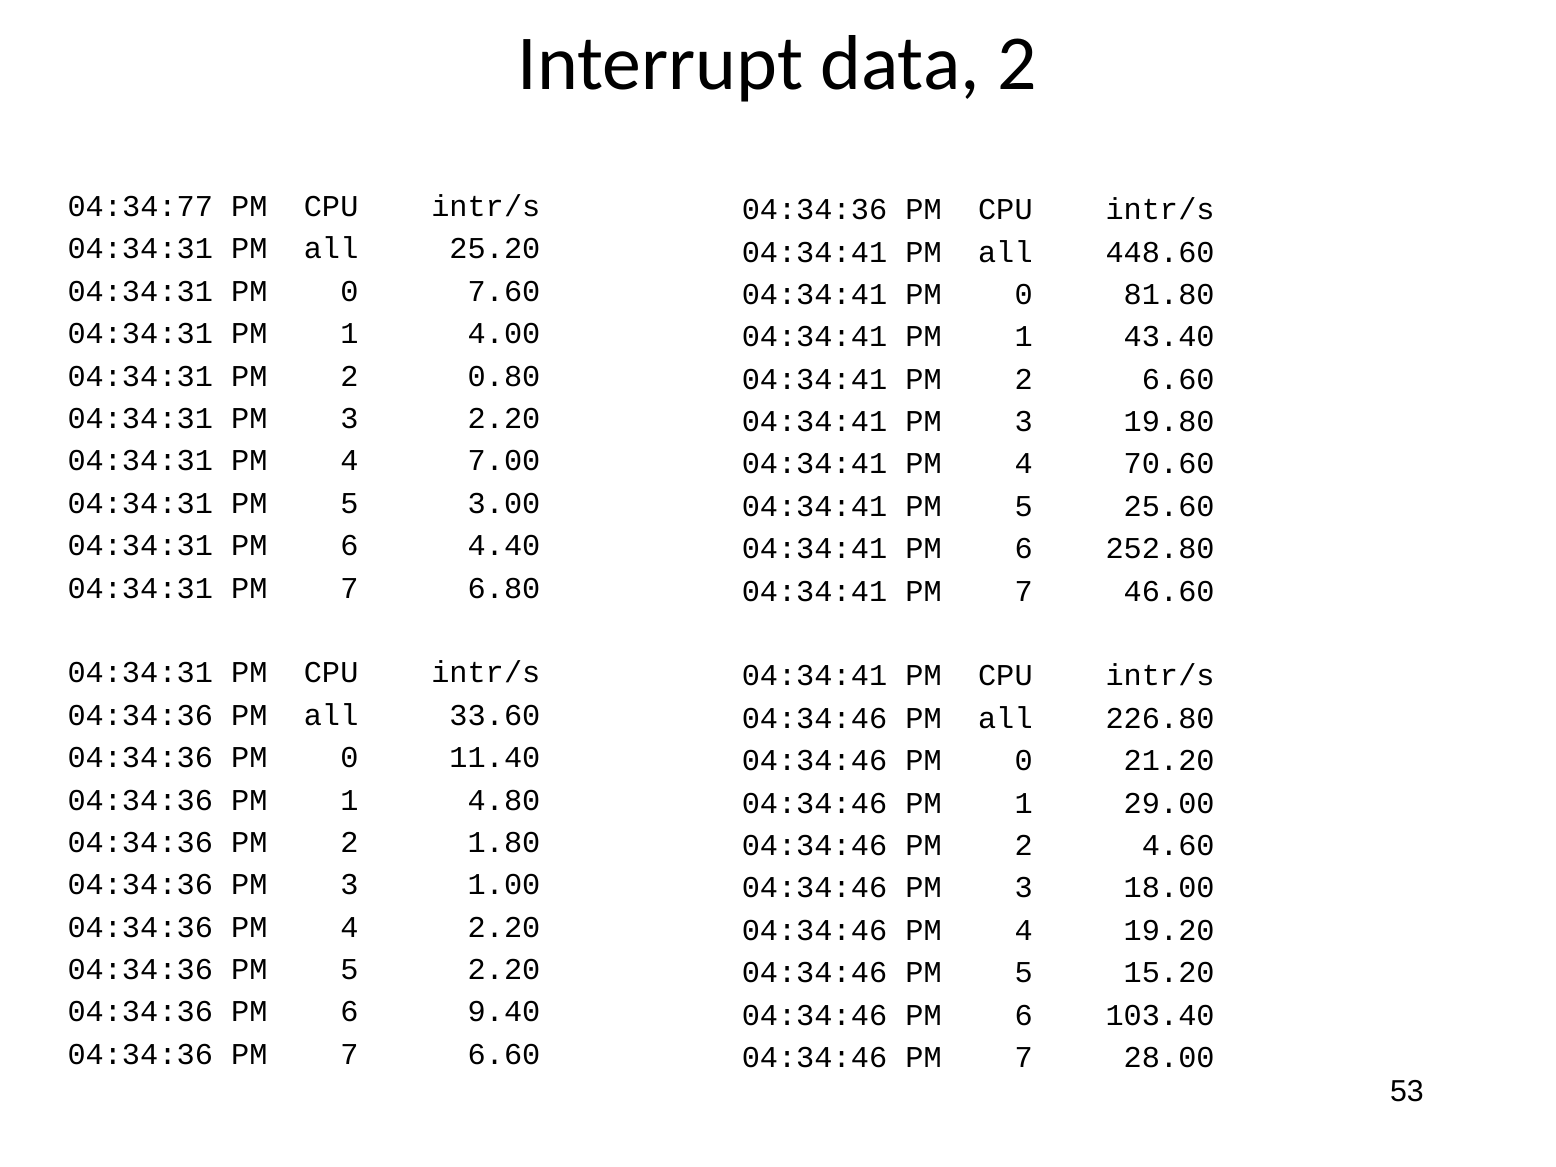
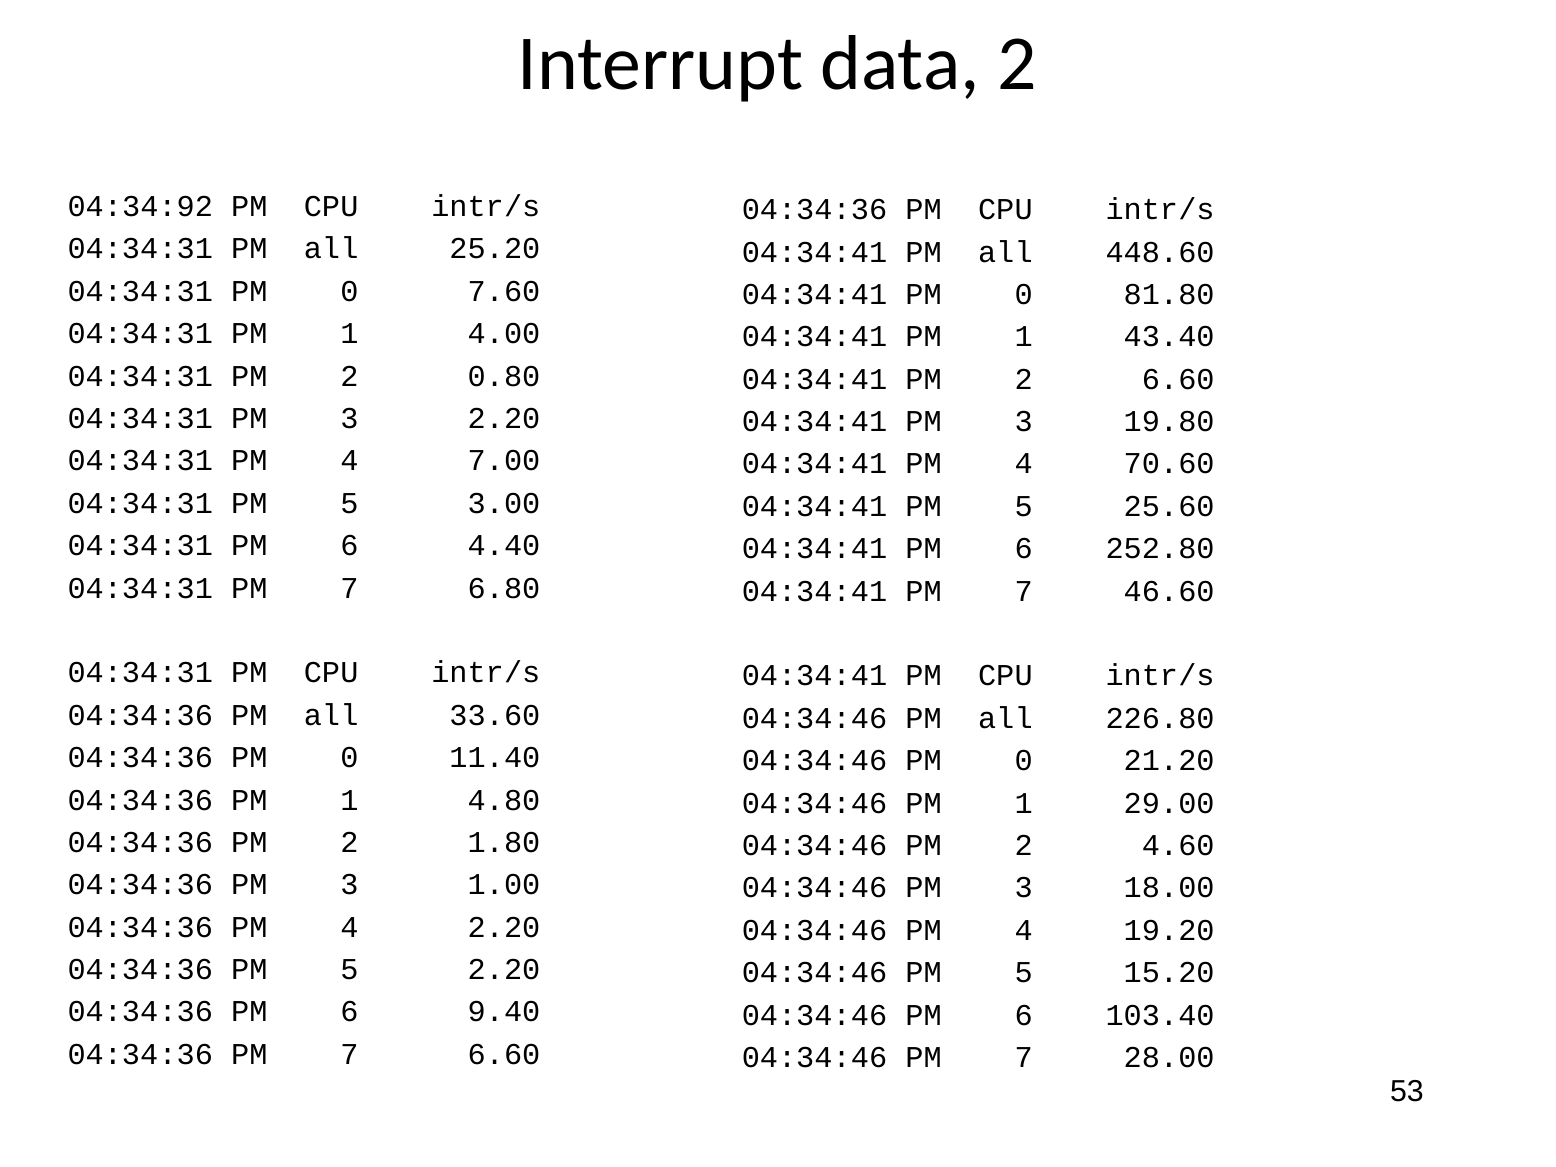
04:34:77: 04:34:77 -> 04:34:92 (140, 207)
